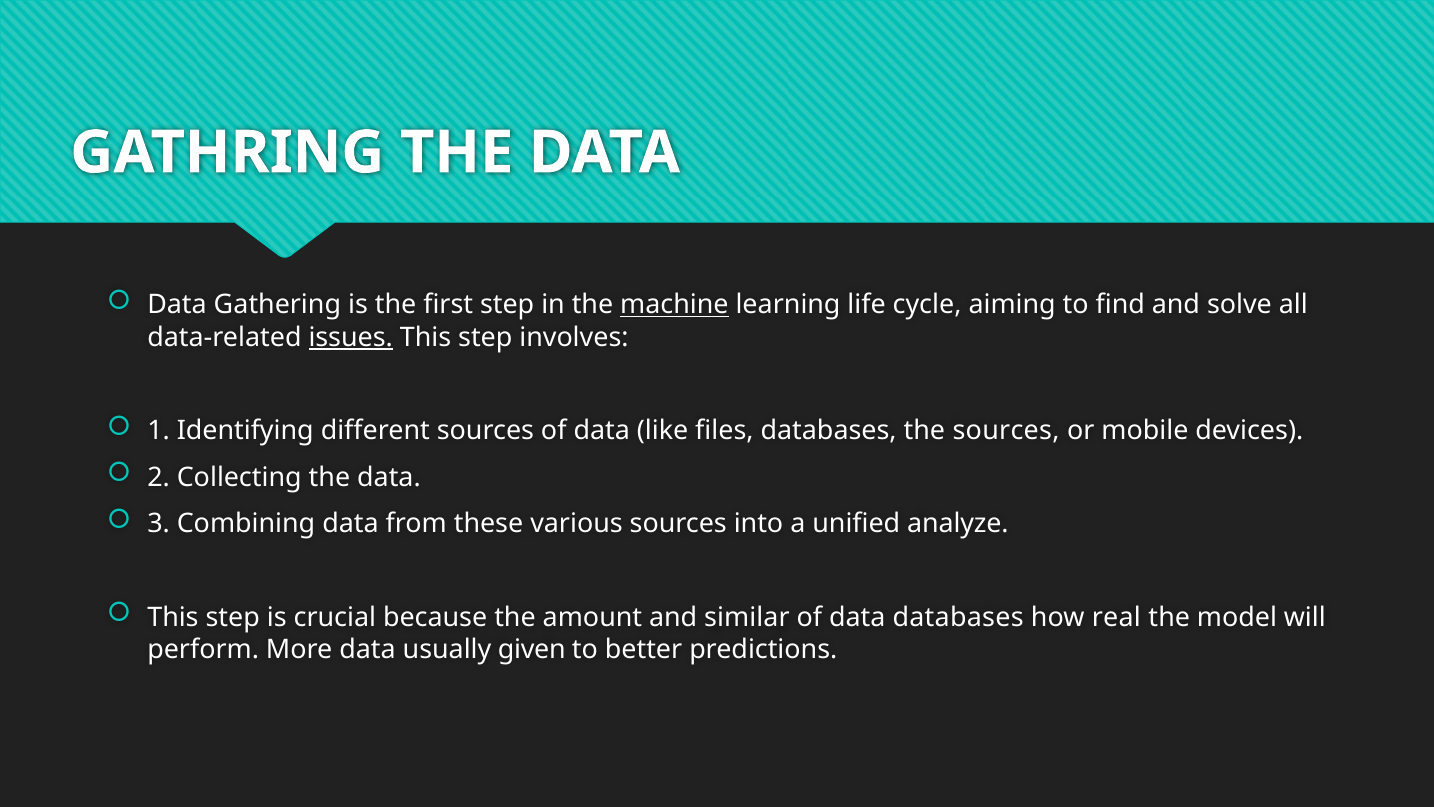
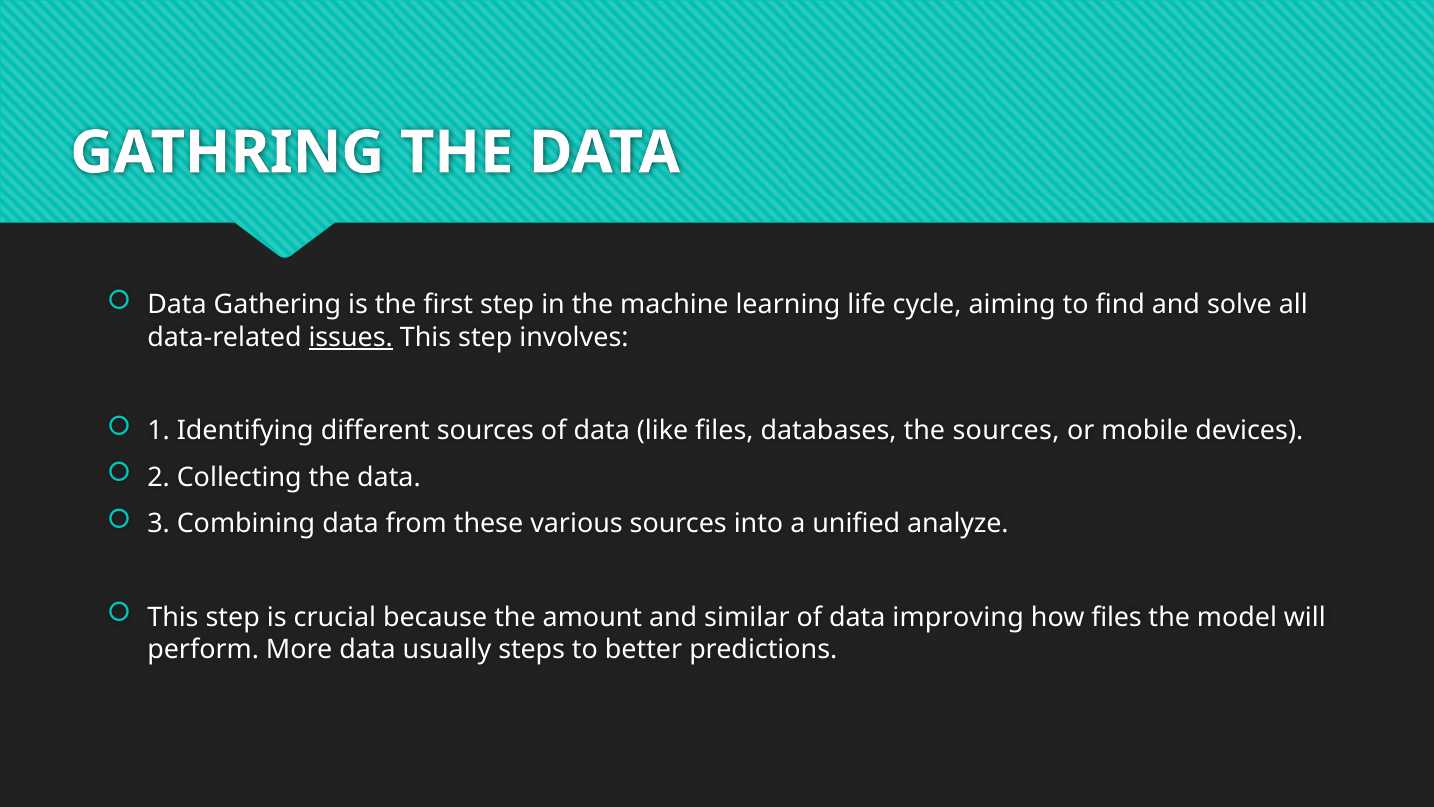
machine underline: present -> none (674, 305)
data databases: databases -> improving (958, 617)
how real: real -> files (1117, 617)
given: given -> steps (532, 649)
